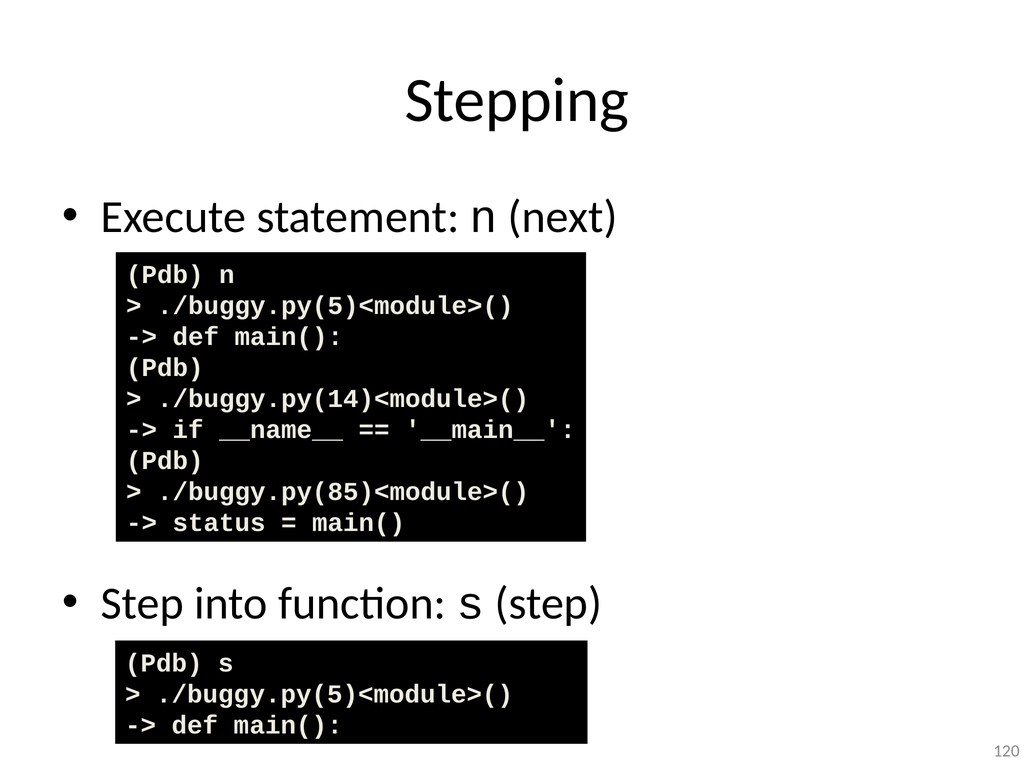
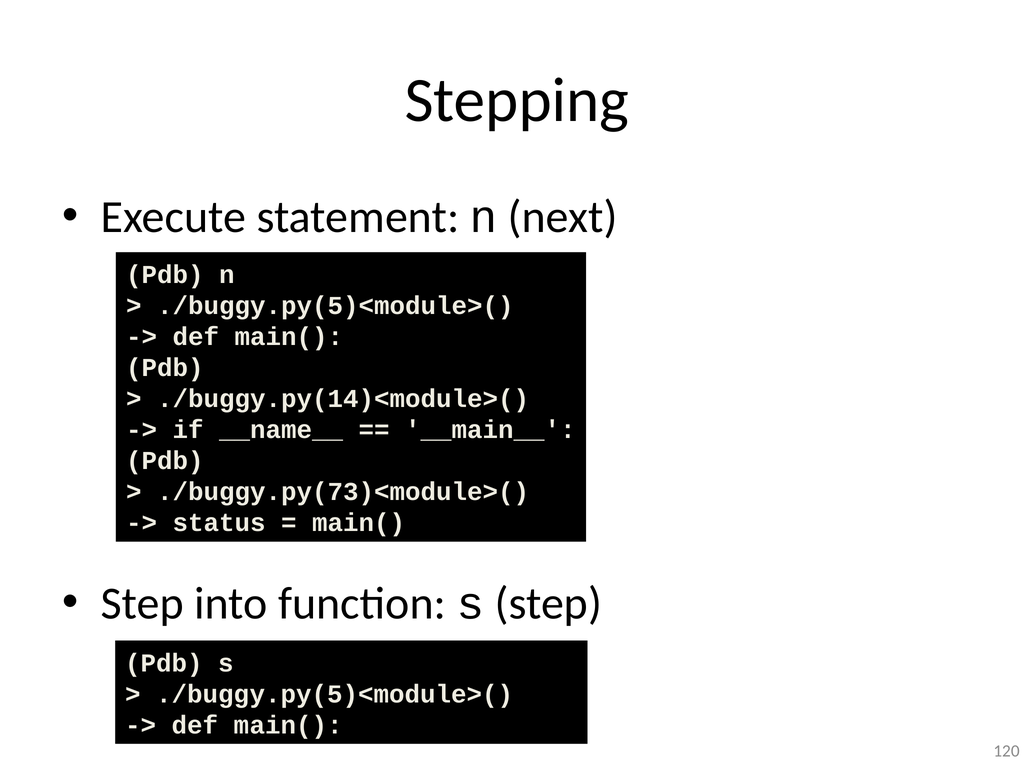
./buggy.py(85)<module>(: ./buggy.py(85)<module>( -> ./buggy.py(73)<module>( (343, 492)
